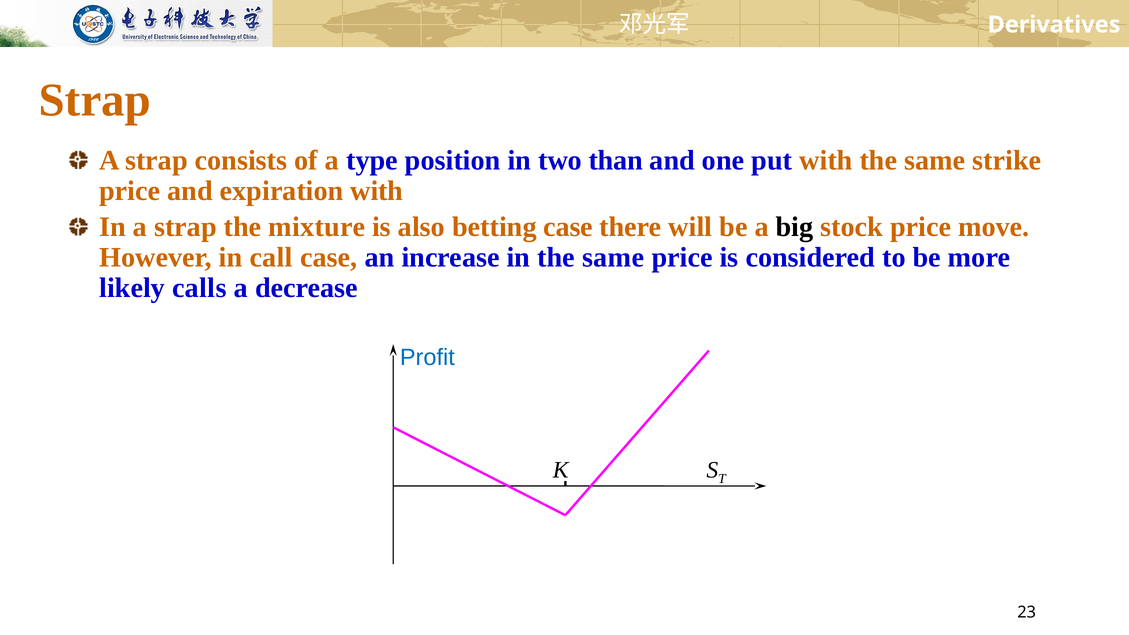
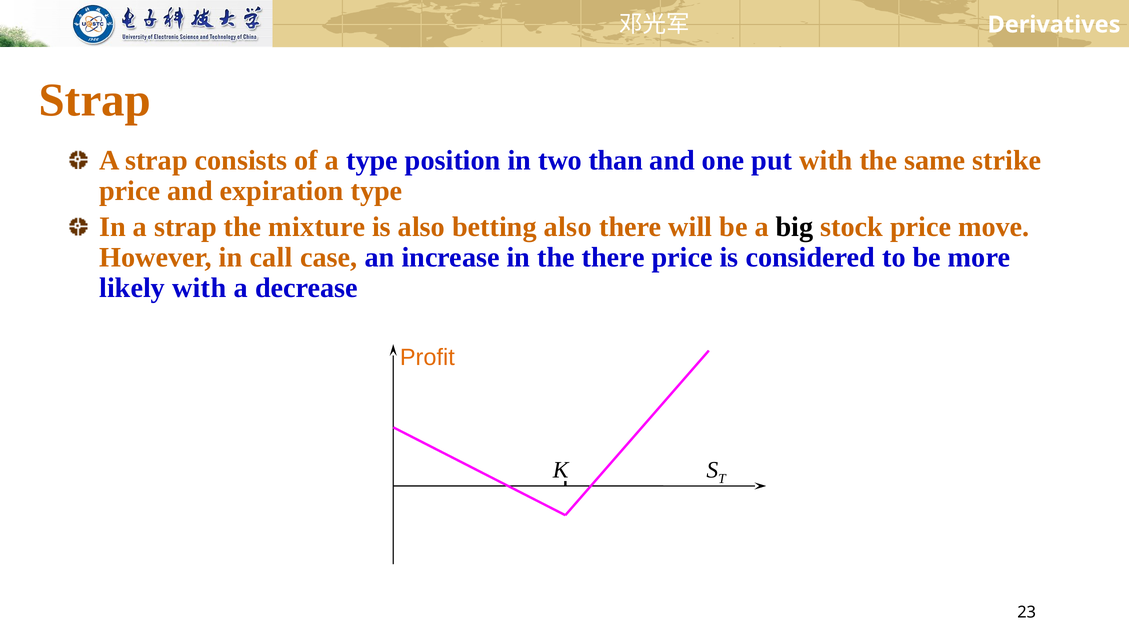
expiration with: with -> type (377, 191)
betting case: case -> also (568, 227)
in the same: same -> there (613, 257)
likely calls: calls -> with (199, 288)
Profit colour: blue -> orange (427, 358)
